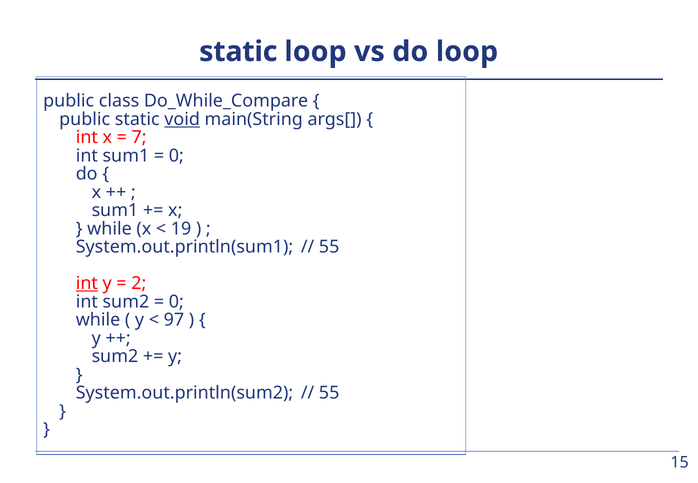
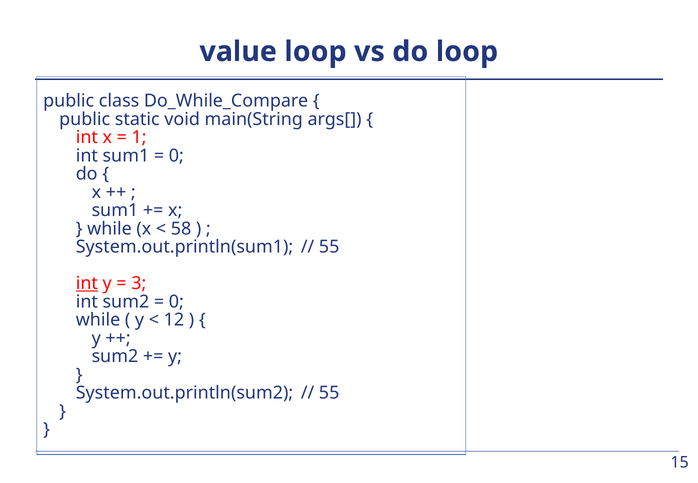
static: static -> value (238, 52)
void underline: present -> none (182, 119)
7: 7 -> 1 (139, 137)
19: 19 -> 58 (181, 229)
2: 2 -> 3 (139, 284)
97: 97 -> 12 (174, 320)
